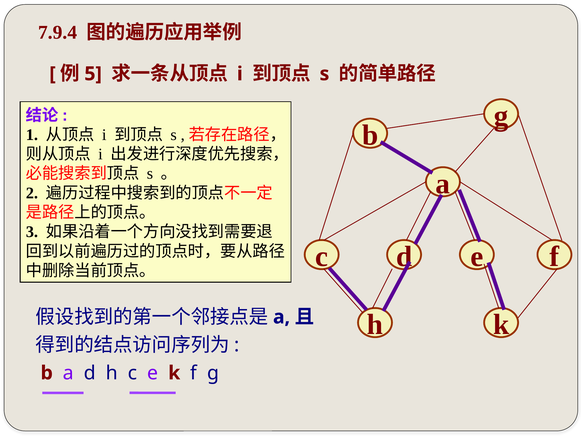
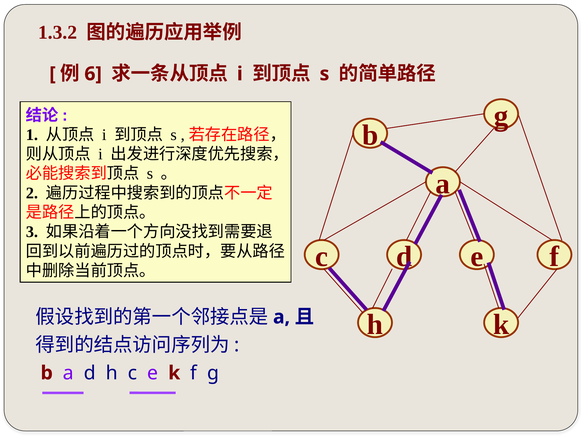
7.9.4: 7.9.4 -> 1.3.2 (58, 32)
5: 5 -> 6 (93, 74)
